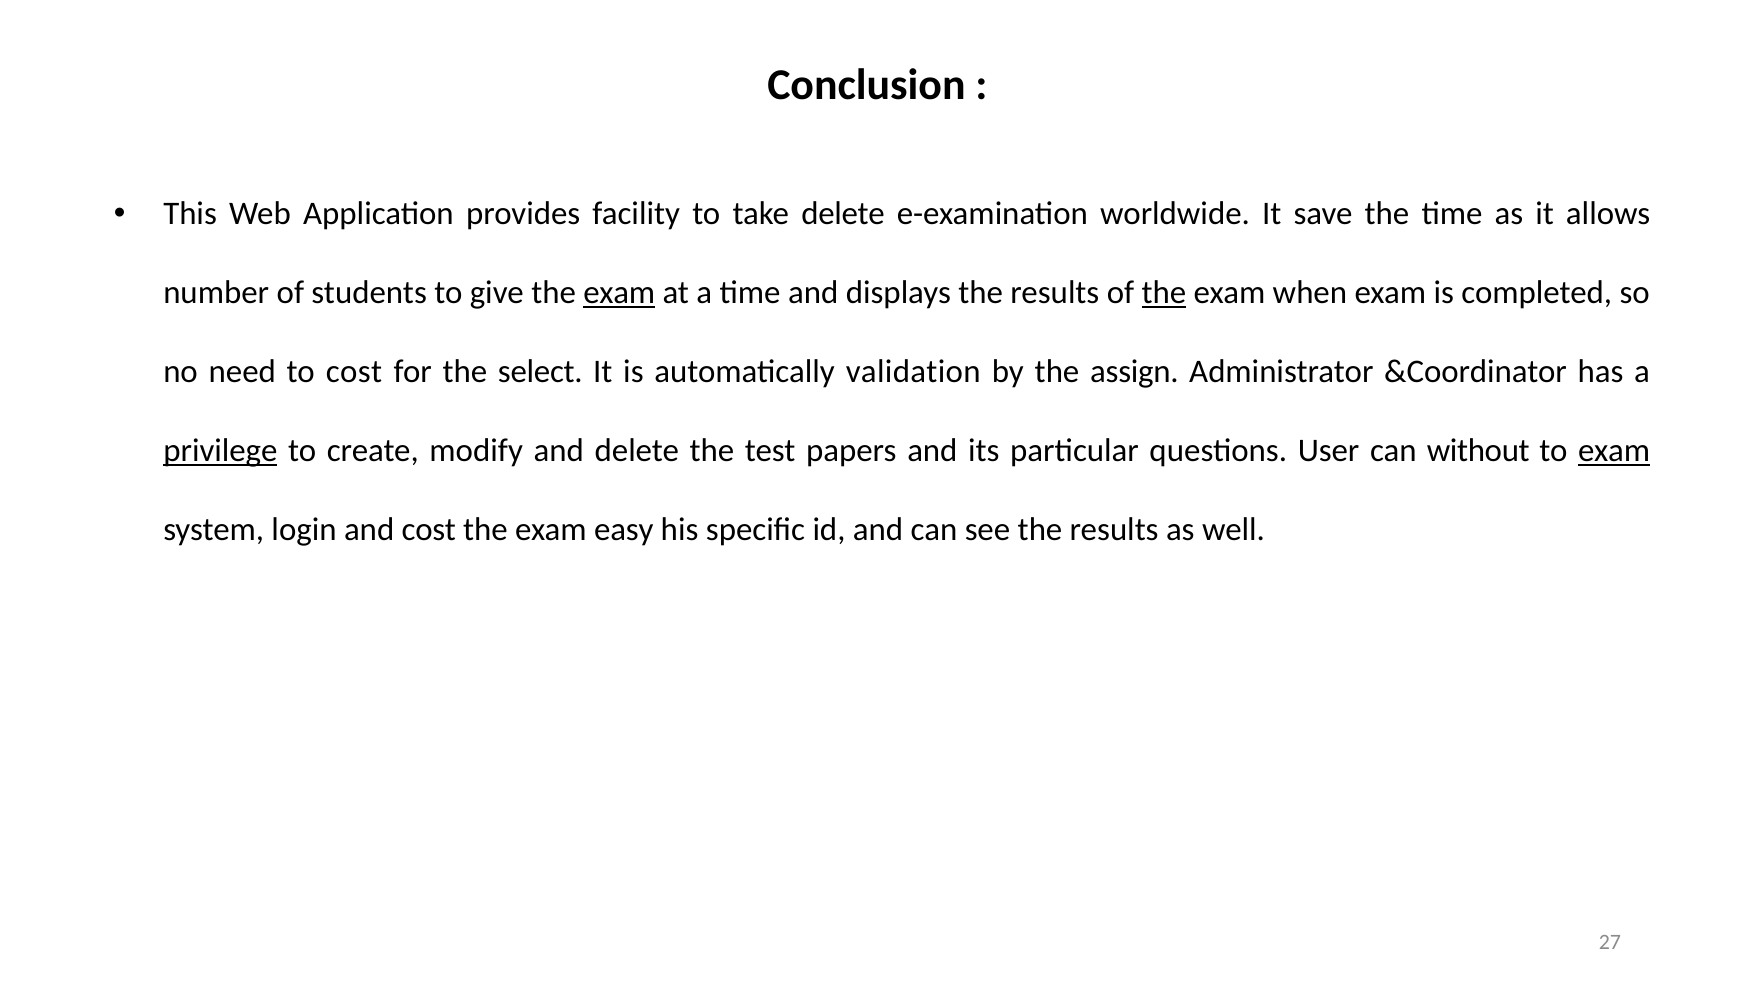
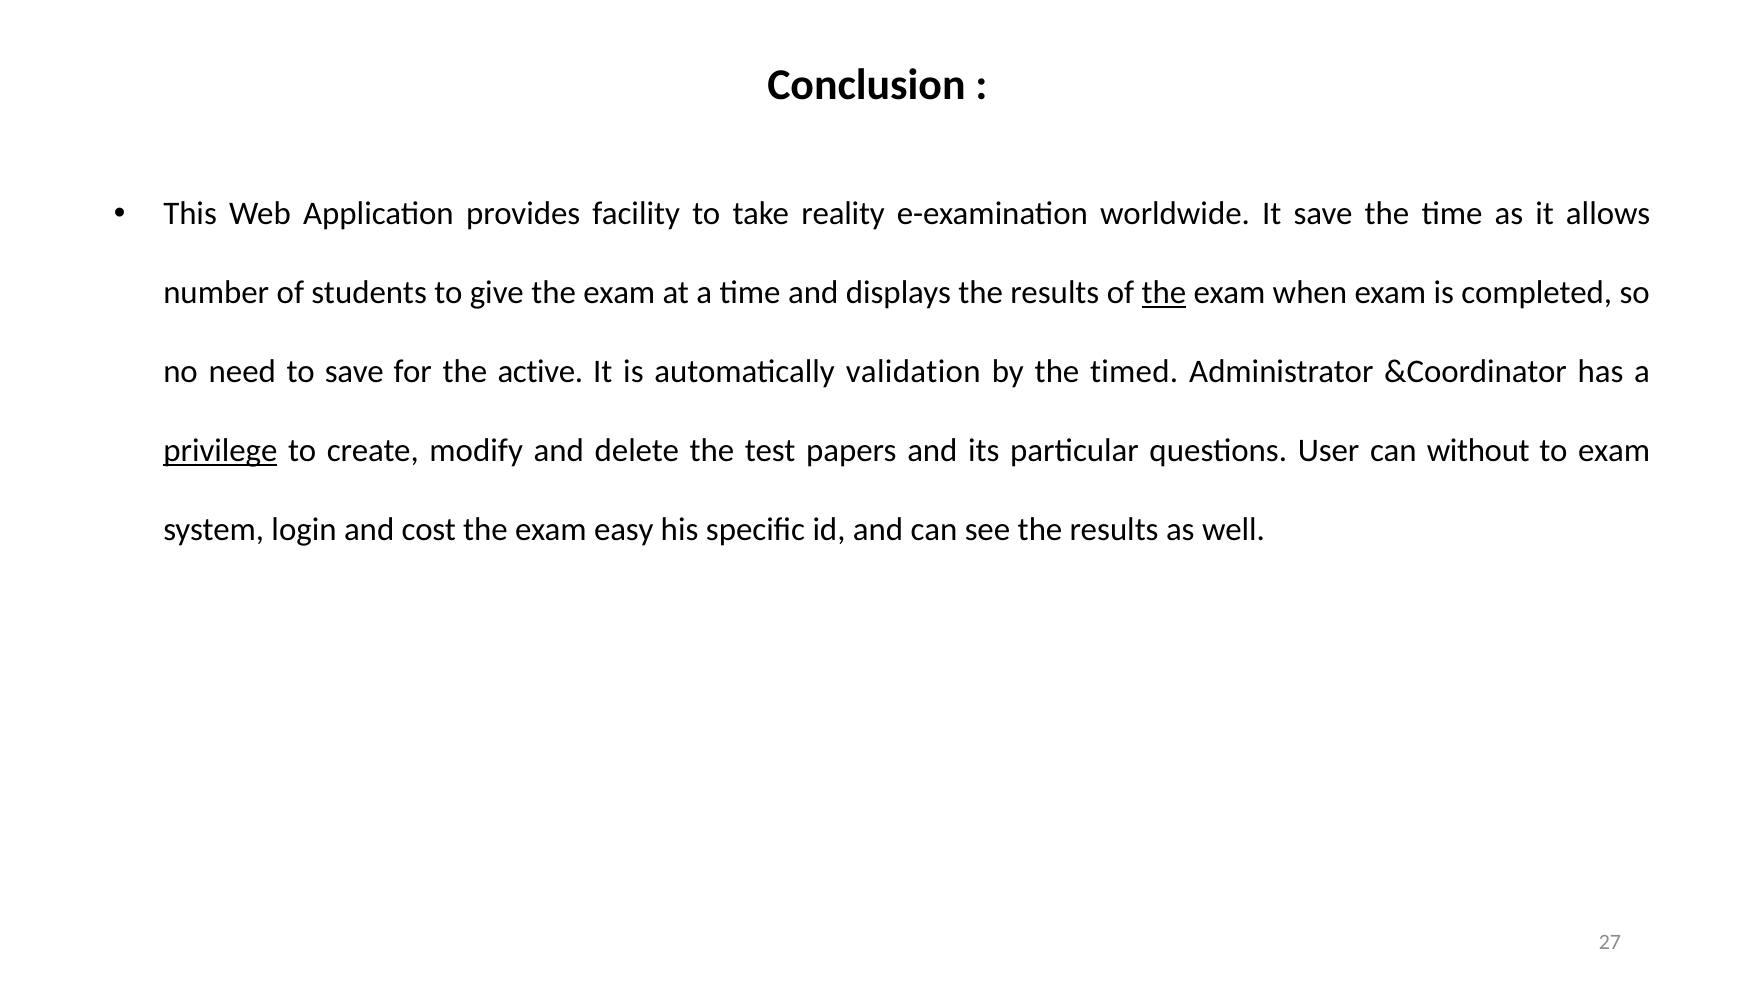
take delete: delete -> reality (843, 214)
exam underline: present -> none (619, 293)
to cost: cost -> save (354, 372)
select: select -> active (540, 372)
assign: assign -> timed (1134, 372)
exam underline: present -> none (1614, 451)
